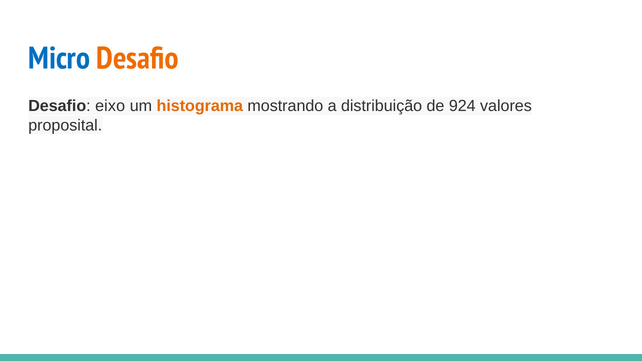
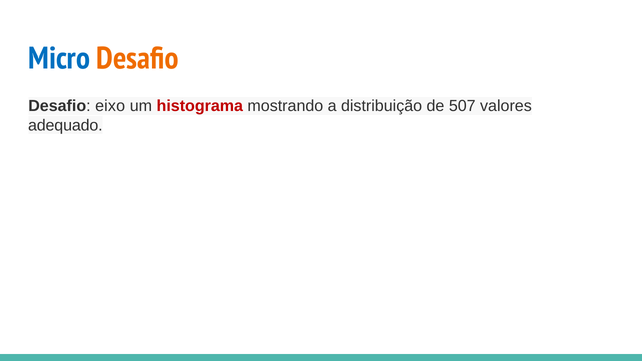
histograma colour: orange -> red (200, 106)
924: 924 -> 507 (462, 106)
proposital: proposital -> adequado (65, 125)
